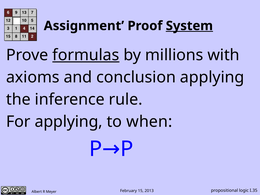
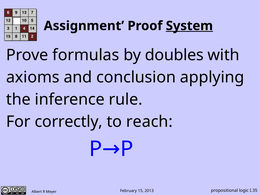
formulas underline: present -> none (86, 55)
millions: millions -> doubles (174, 55)
For applying: applying -> correctly (69, 122)
when: when -> reach (149, 122)
